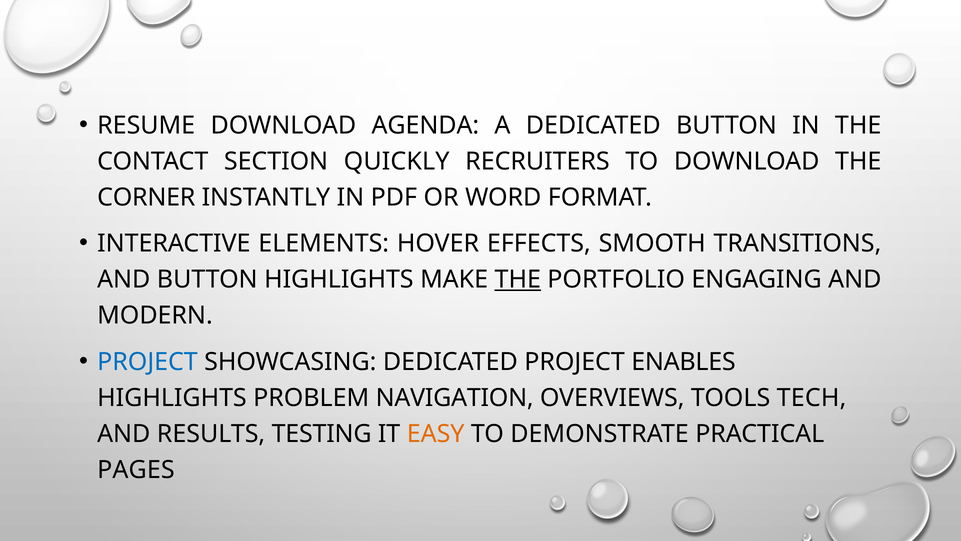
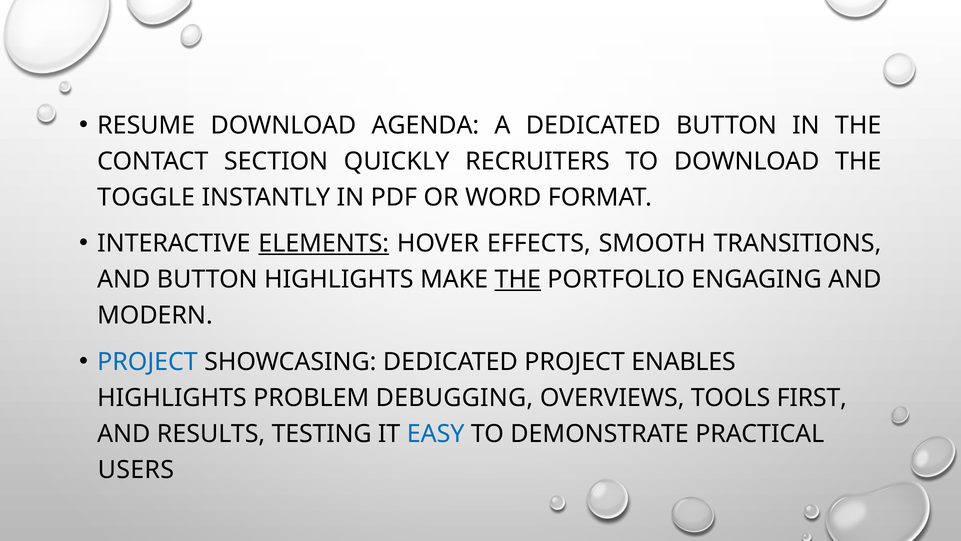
CORNER: CORNER -> TOGGLE (146, 197)
ELEMENTS underline: none -> present (324, 243)
NAVIGATION: NAVIGATION -> DEBUGGING (454, 397)
TECH: TECH -> FIRST (812, 397)
EASY colour: orange -> blue (436, 433)
PAGES: PAGES -> USERS (136, 470)
